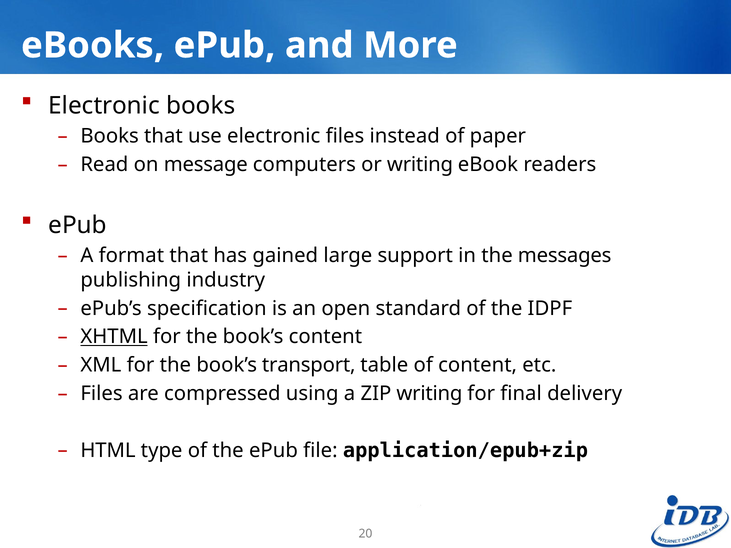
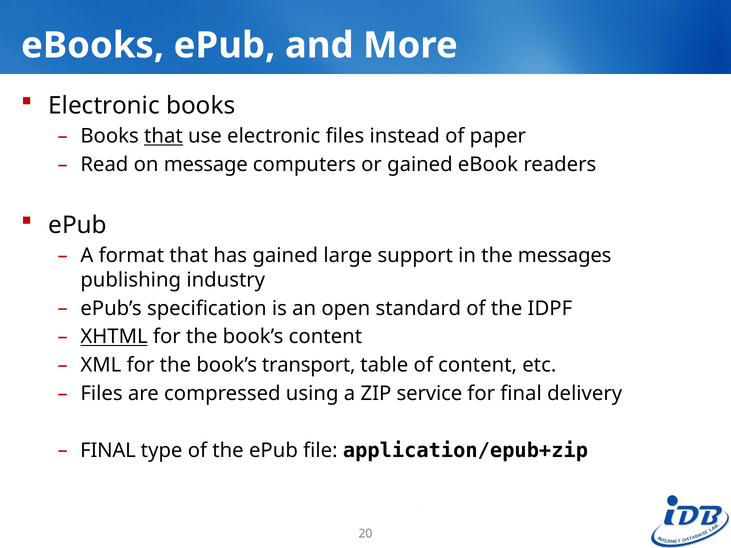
that underline: none -> present (163, 136)
or writing: writing -> gained (420, 165)
ZIP writing: writing -> service (429, 394)
HTML: HTML -> FINAL (108, 451)
